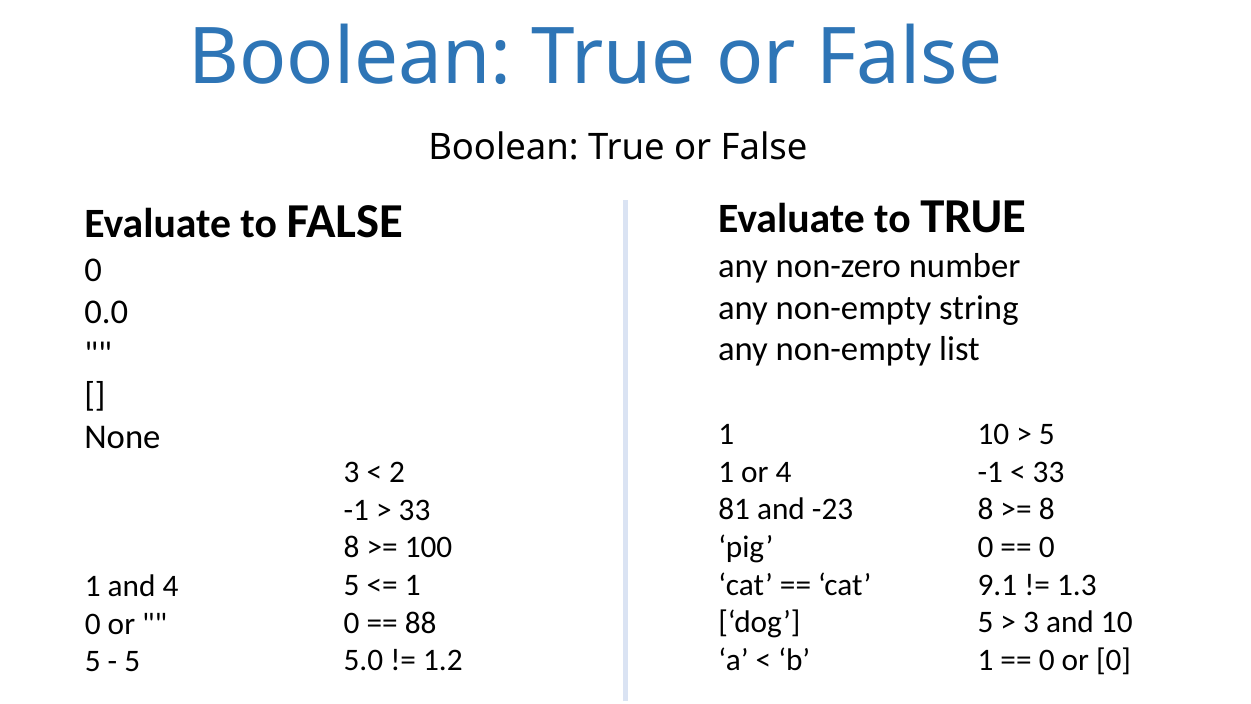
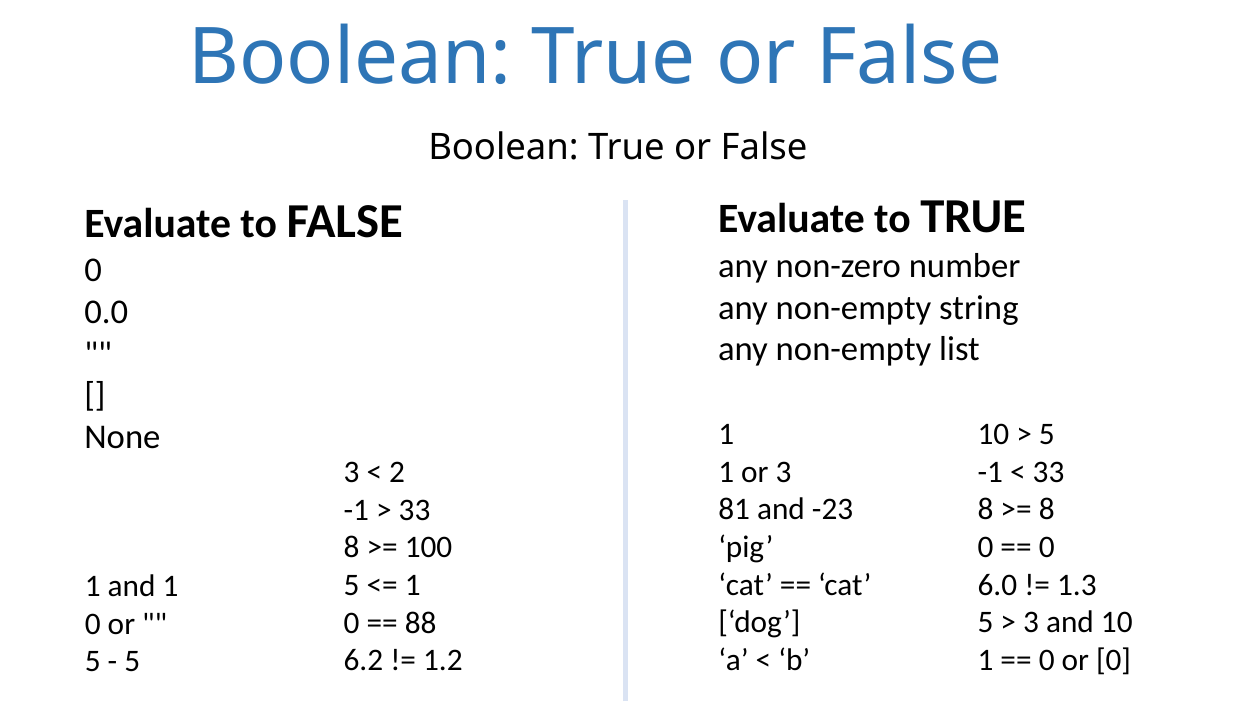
or 4: 4 -> 3 (783, 472)
9.1: 9.1 -> 6.0 (997, 584)
and 4: 4 -> 1 (171, 586)
5.0: 5.0 -> 6.2 (363, 660)
